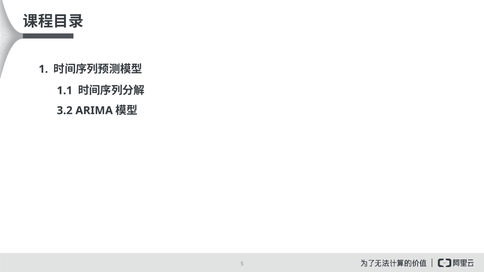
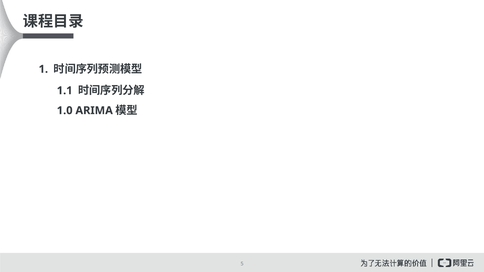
3.2: 3.2 -> 1.0 (65, 111)
